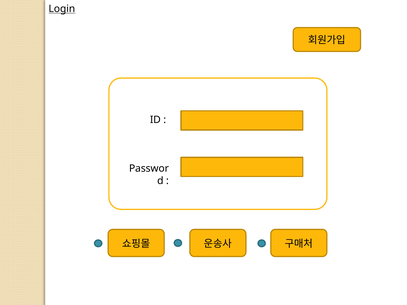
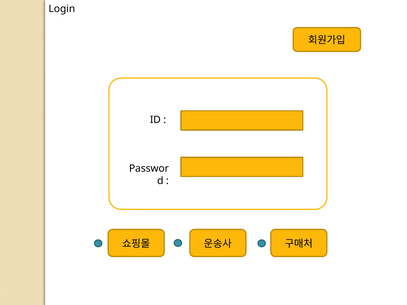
Login underline: present -> none (62, 9)
